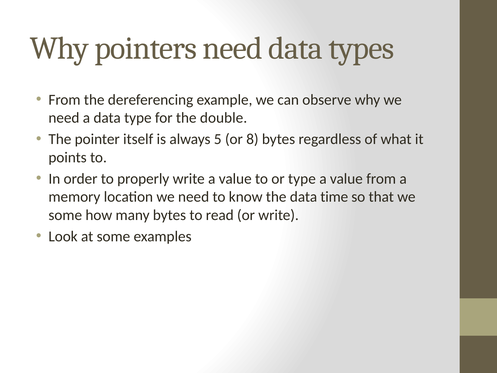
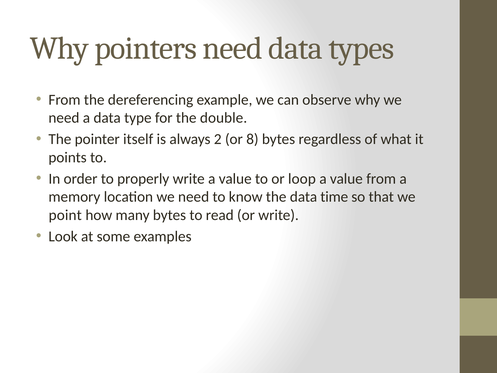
5: 5 -> 2 (218, 139)
or type: type -> loop (302, 179)
some: some -> point (65, 215)
